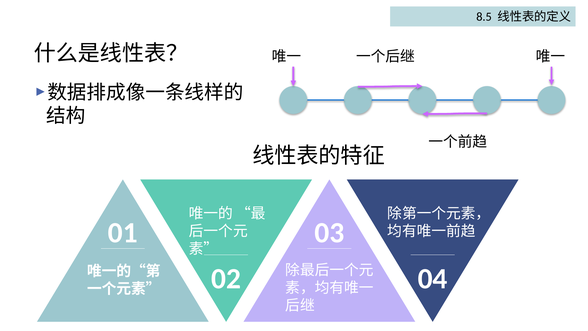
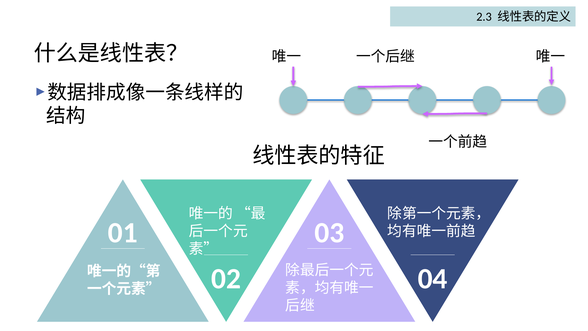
8.5: 8.5 -> 2.3 (484, 17)
